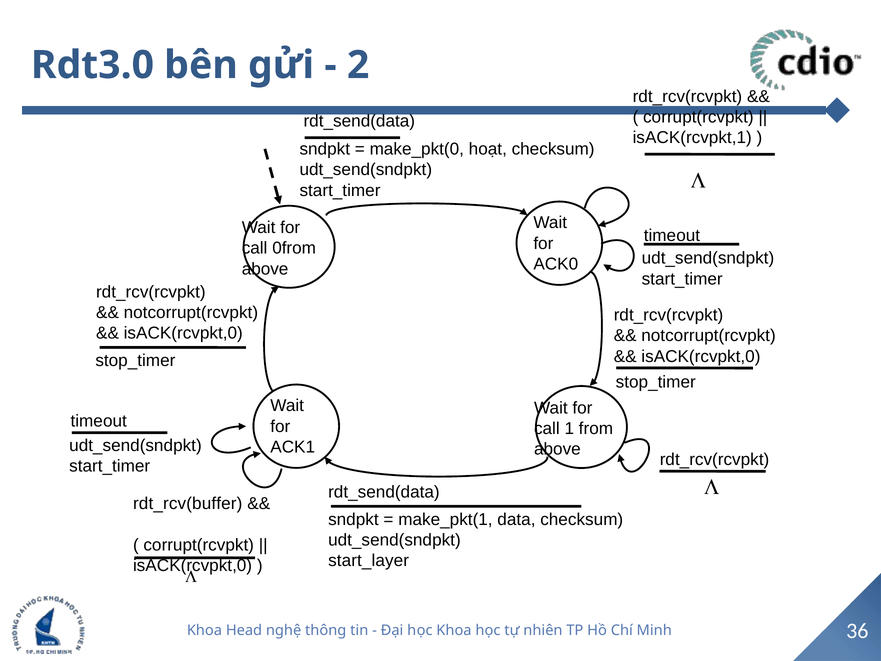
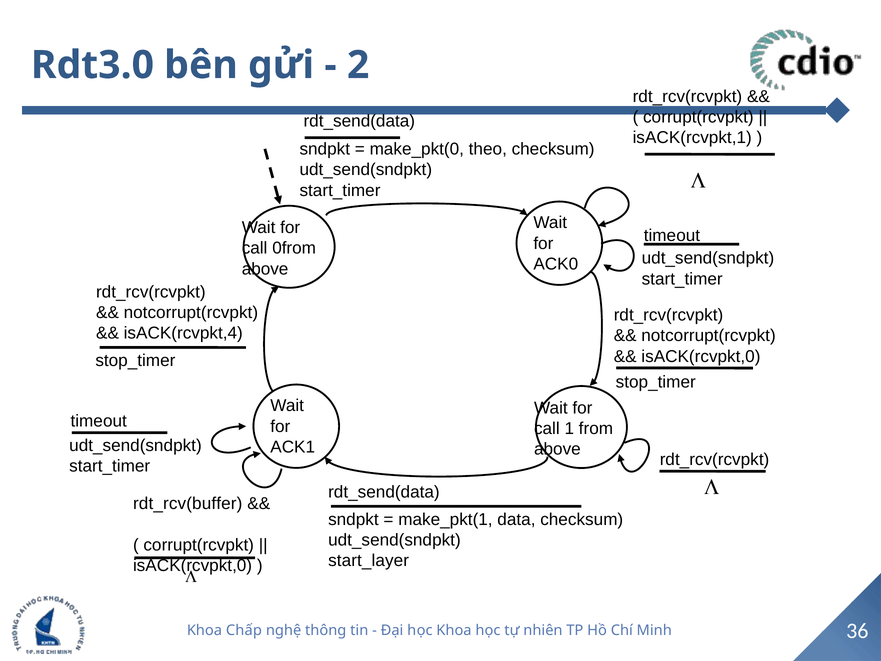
hoạt: hoạt -> theo (488, 149)
isACK(rcvpkt,0: isACK(rcvpkt,0 -> isACK(rcvpkt,4 (183, 333)
Head: Head -> Chấp (244, 630)
